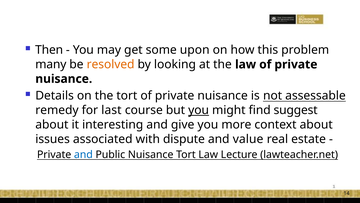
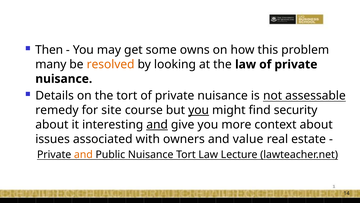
upon: upon -> owns (195, 50)
last: last -> site (111, 110)
suggest: suggest -> security (296, 110)
and underline: none -> present (157, 124)
dispute: dispute -> owners (184, 139)
and colour: blue -> orange (83, 154)
